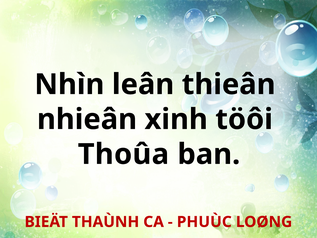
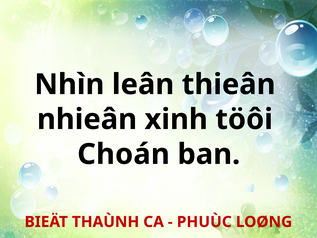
Thoûa: Thoûa -> Choán (124, 154)
